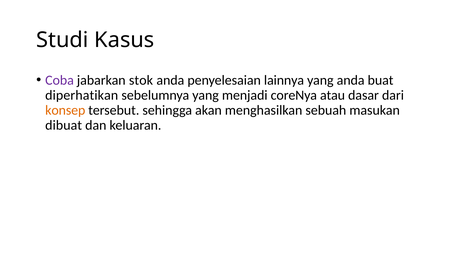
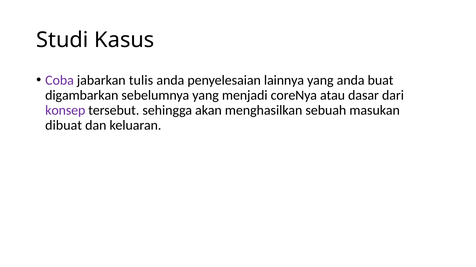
stok: stok -> tulis (141, 80)
diperhatikan: diperhatikan -> digambarkan (82, 95)
konsep colour: orange -> purple (65, 110)
